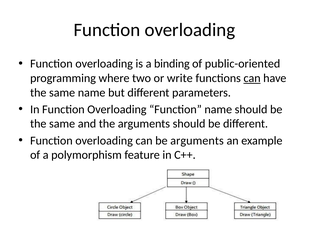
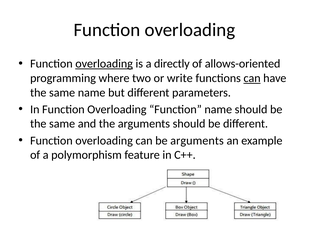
overloading underline: none -> present (104, 64)
binding: binding -> directly (172, 64)
public-oriented: public-oriented -> allows-oriented (243, 64)
